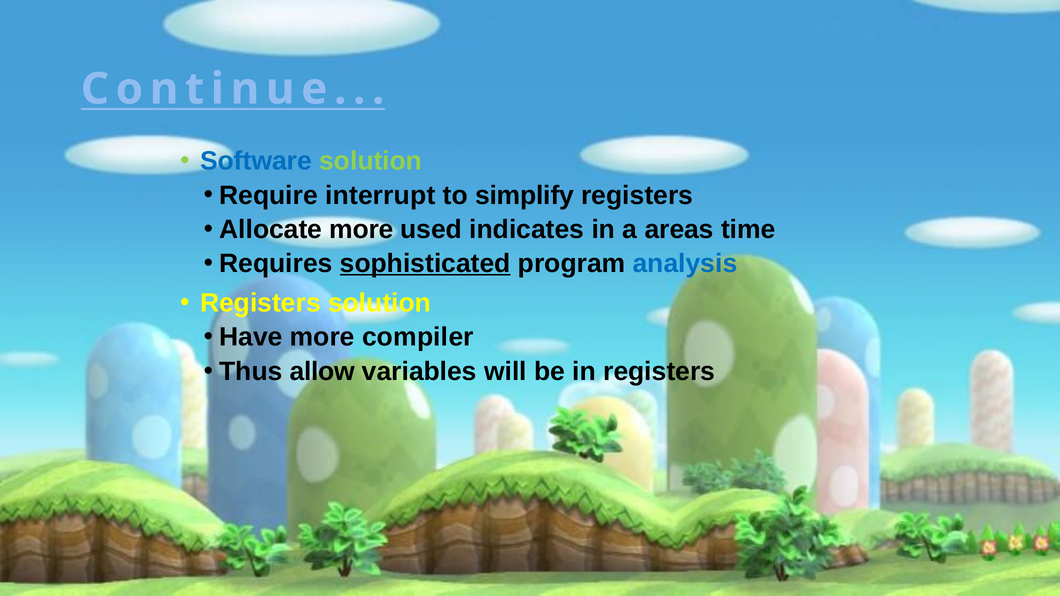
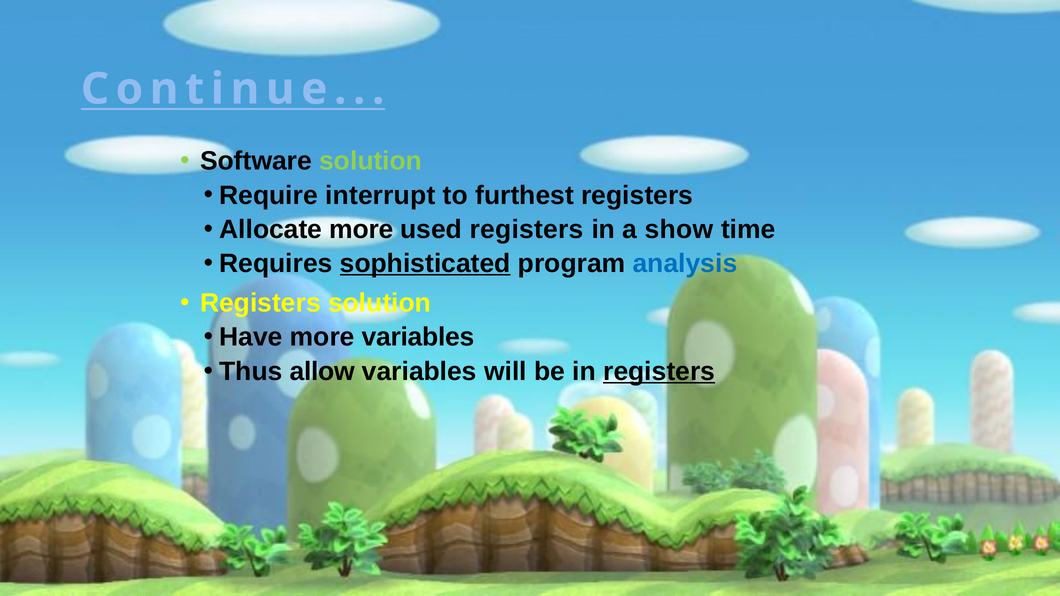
Software colour: blue -> black (256, 161)
simplify: simplify -> furthest (525, 195)
used indicates: indicates -> registers (527, 229)
areas: areas -> show (679, 229)
more compiler: compiler -> variables (418, 337)
registers underline: none -> present (659, 372)
